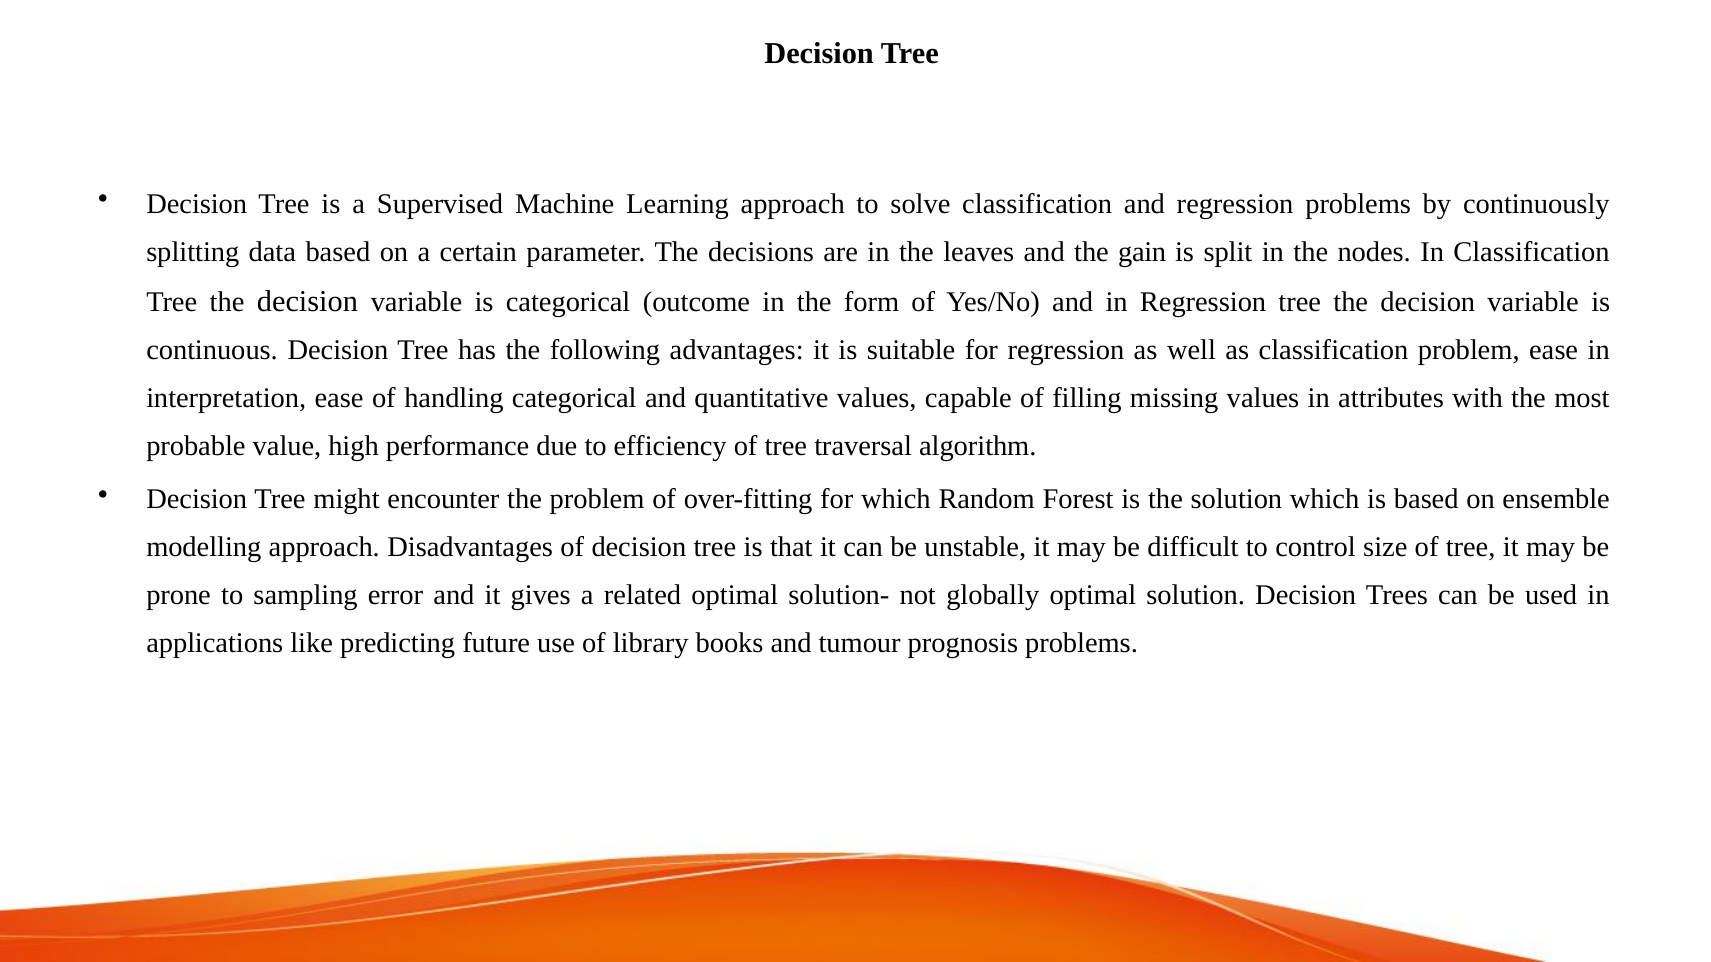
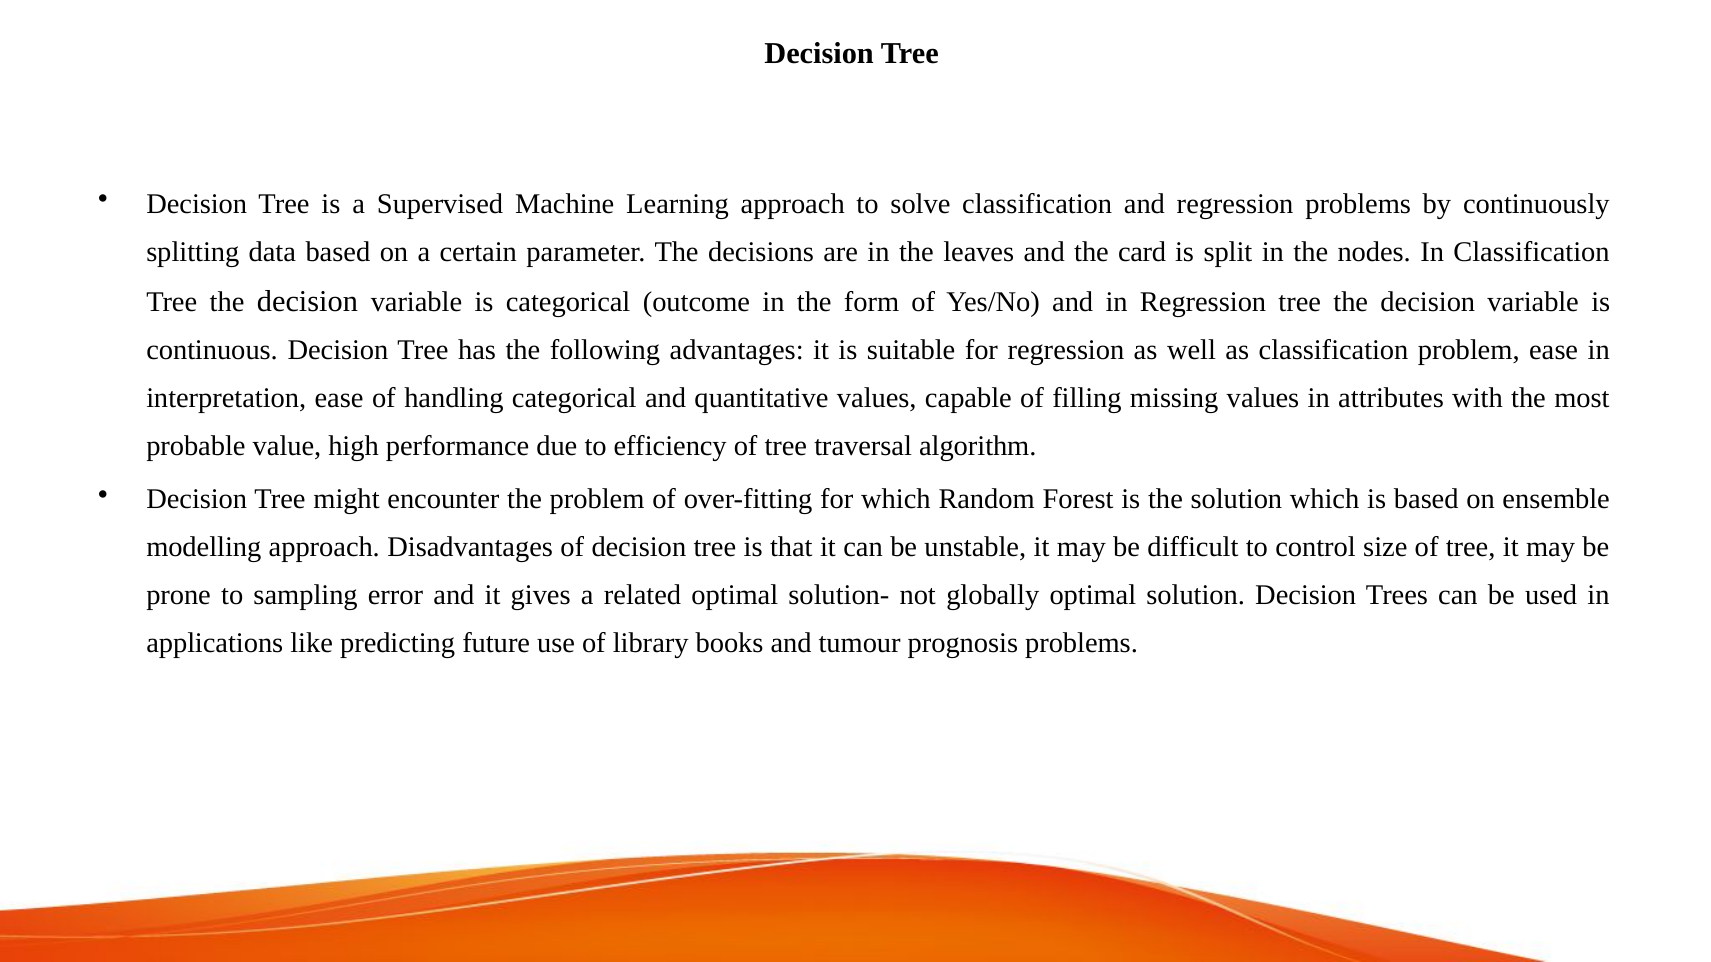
gain: gain -> card (1142, 252)
